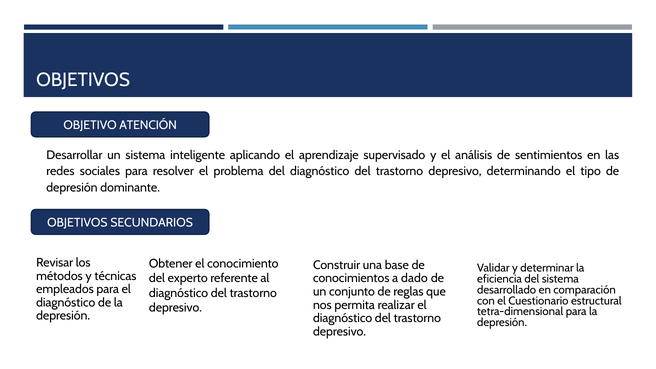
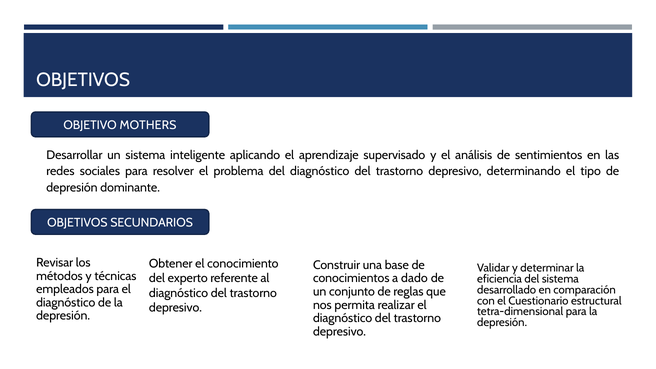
ATENCIÓN: ATENCIÓN -> MOTHERS (148, 125)
